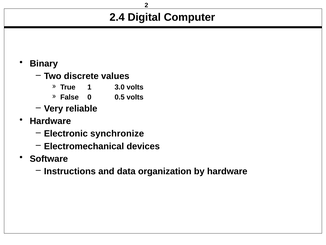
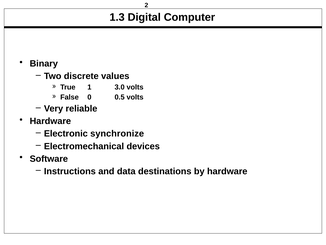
2.4: 2.4 -> 1.3 (117, 17)
organization: organization -> destinations (165, 171)
